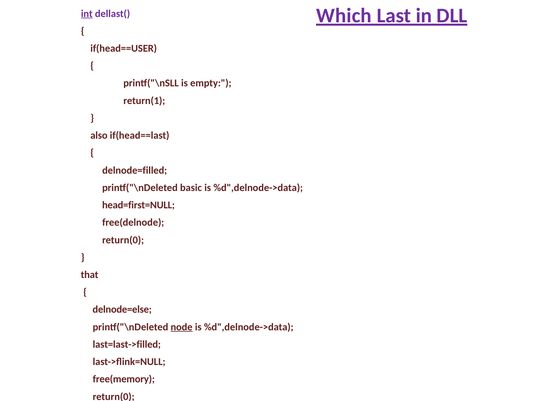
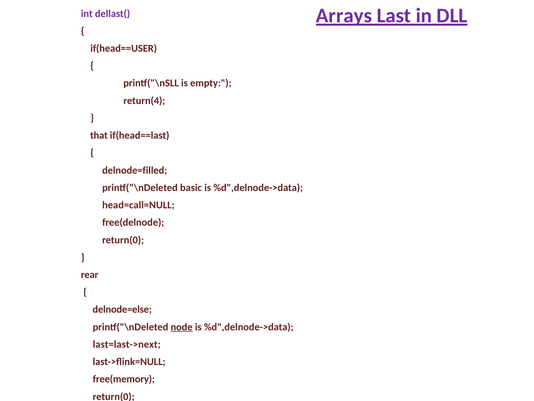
Which: Which -> Arrays (344, 16)
int underline: present -> none (87, 14)
return(1: return(1 -> return(4 (144, 101)
also: also -> that (99, 135)
head=first=NULL: head=first=NULL -> head=call=NULL (138, 205)
that: that -> rear (90, 274)
last=last->filled: last=last->filled -> last=last->next (127, 344)
